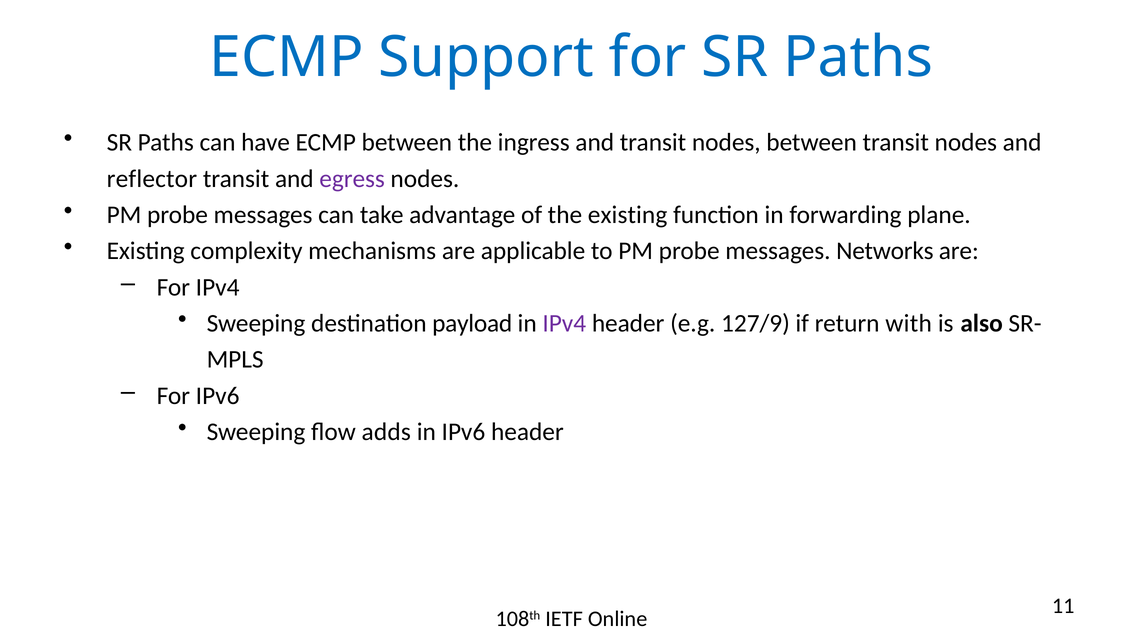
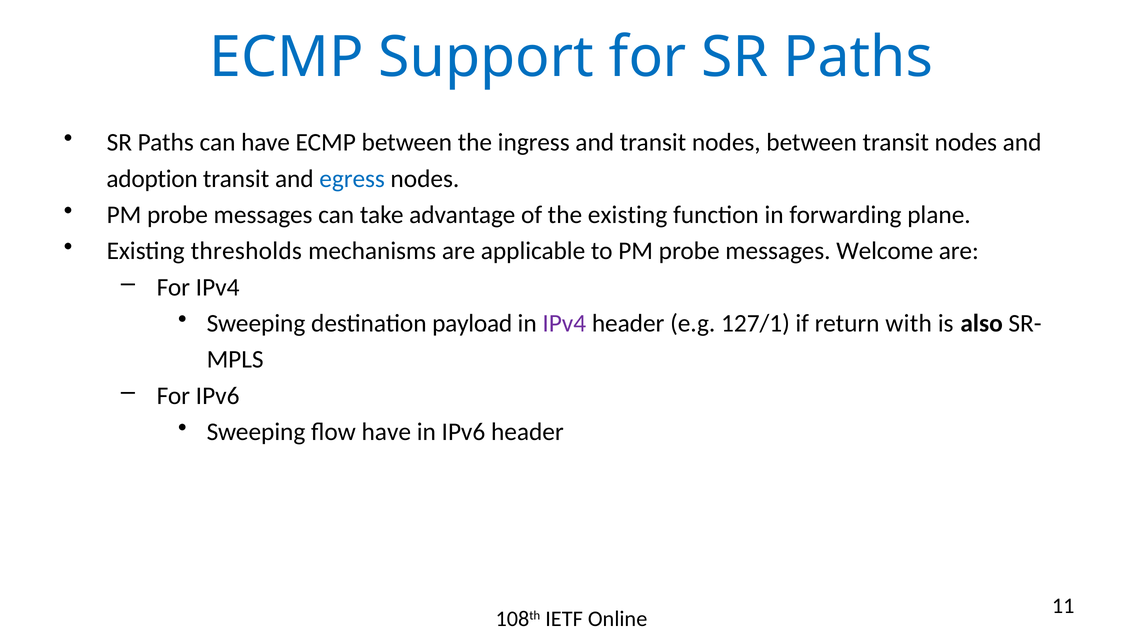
reflector: reflector -> adoption (152, 179)
egress colour: purple -> blue (352, 179)
complexity: complexity -> thresholds (246, 251)
Networks: Networks -> Welcome (885, 251)
127/9: 127/9 -> 127/1 (755, 323)
flow adds: adds -> have (386, 432)
